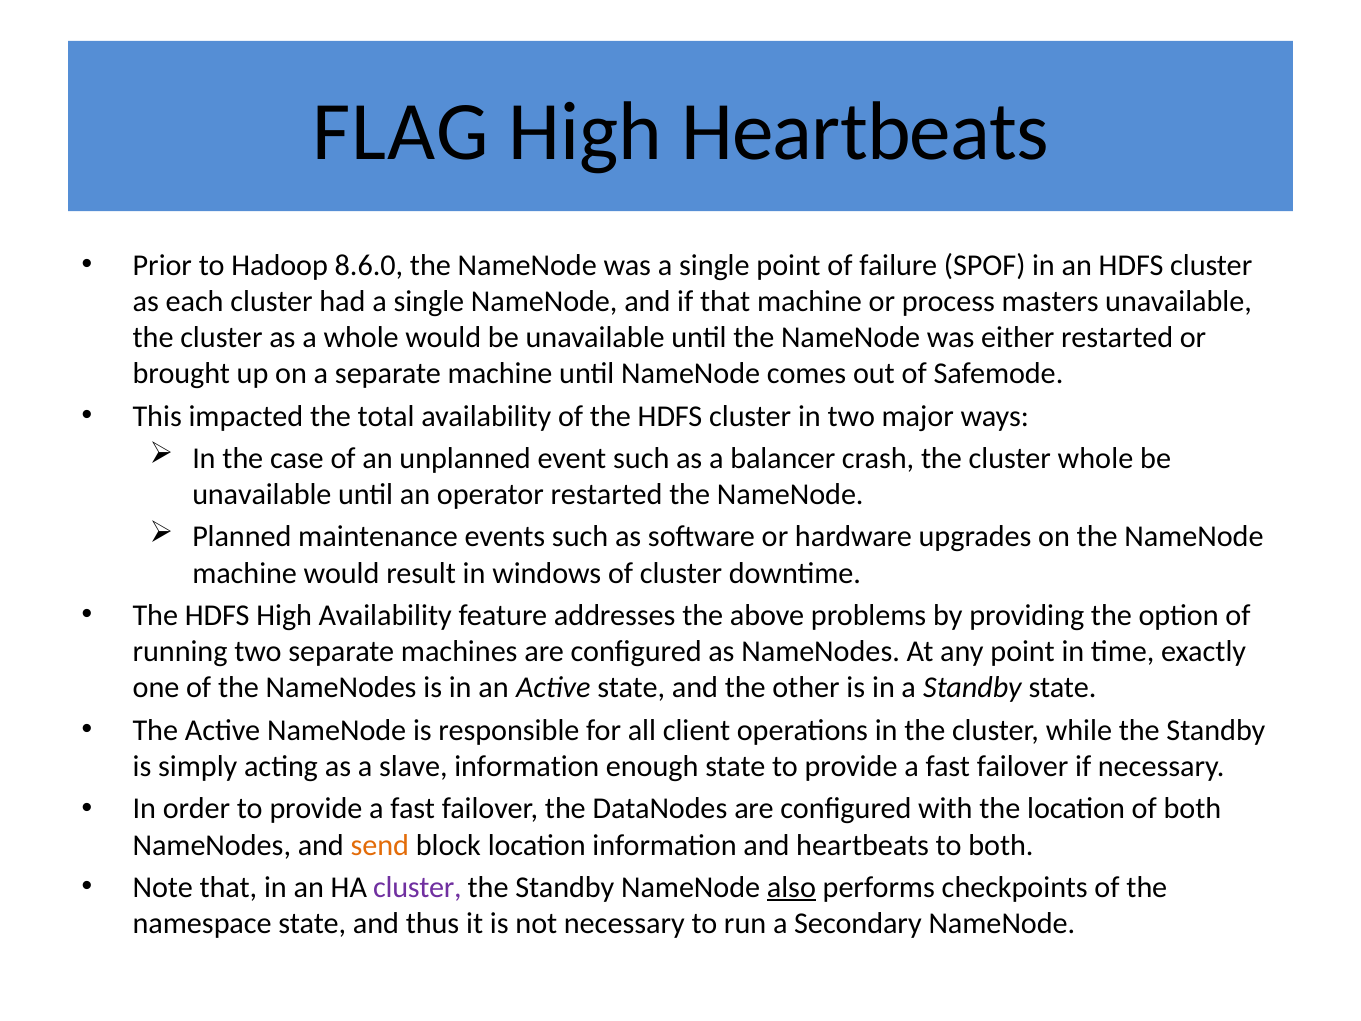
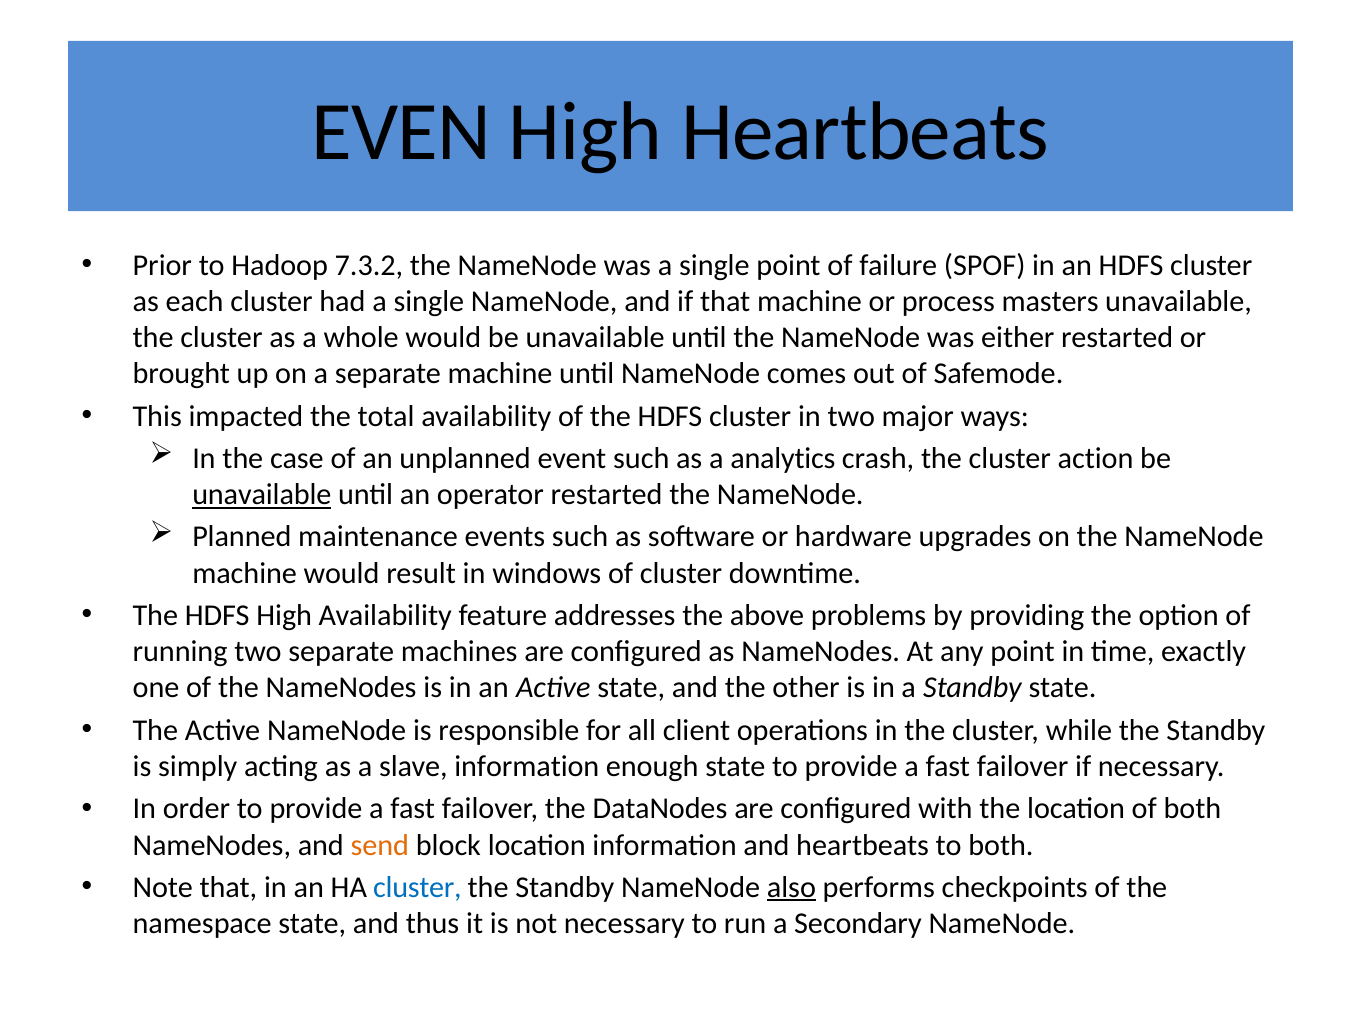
FLAG: FLAG -> EVEN (401, 132)
8.6.0: 8.6.0 -> 7.3.2 (369, 265)
balancer: balancer -> analytics (783, 458)
cluster whole: whole -> action (1096, 458)
unavailable underline: none -> present (262, 495)
cluster colour: purple -> blue (417, 887)
